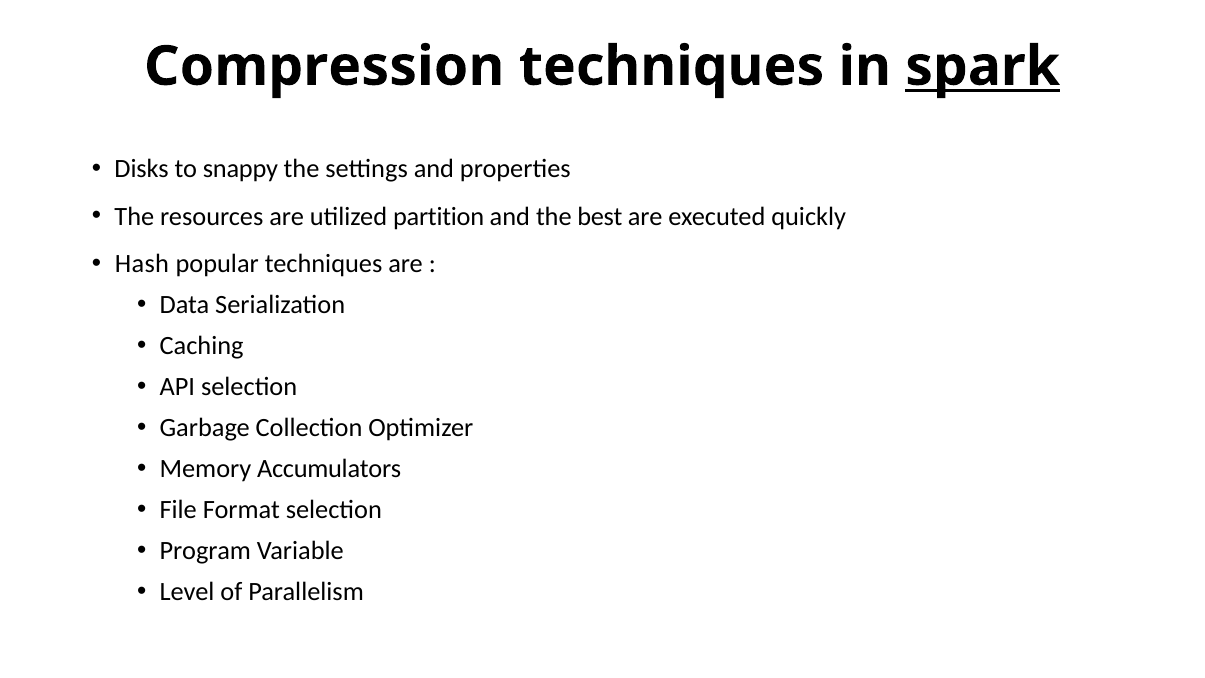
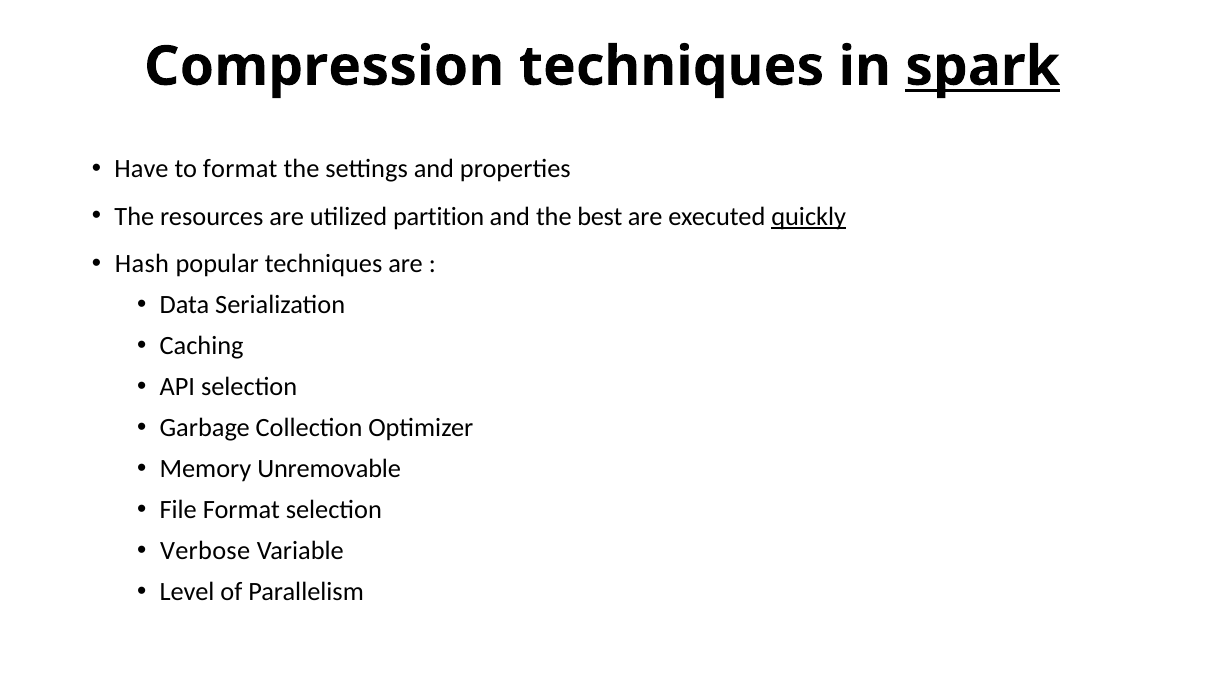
Disks: Disks -> Have (141, 169)
to snappy: snappy -> format (240, 169)
quickly underline: none -> present (809, 216)
Accumulators: Accumulators -> Unremovable (329, 469)
Program: Program -> Verbose (205, 551)
